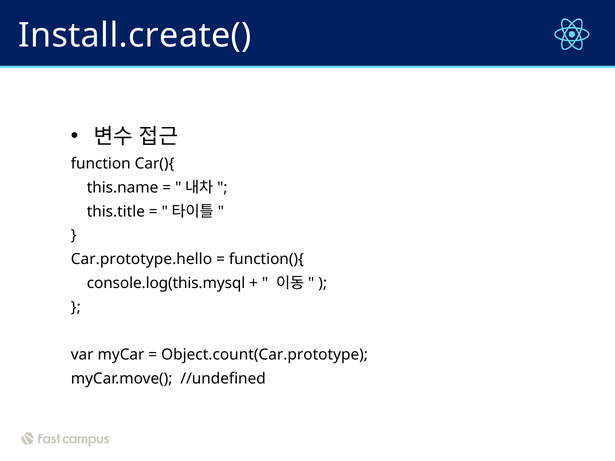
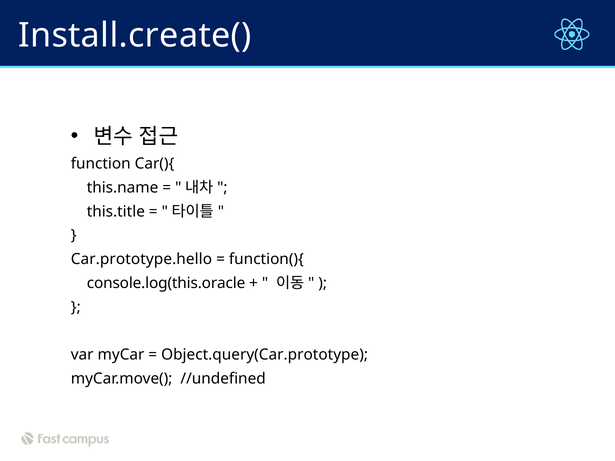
console.log(this.mysql: console.log(this.mysql -> console.log(this.oracle (166, 283)
Object.count(Car.prototype: Object.count(Car.prototype -> Object.query(Car.prototype (265, 355)
